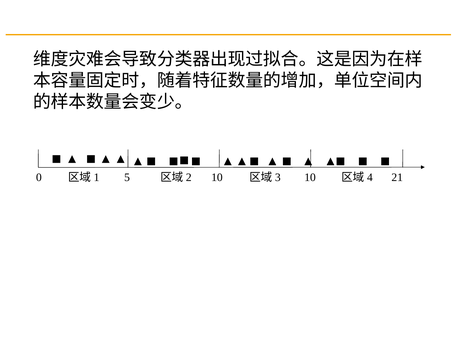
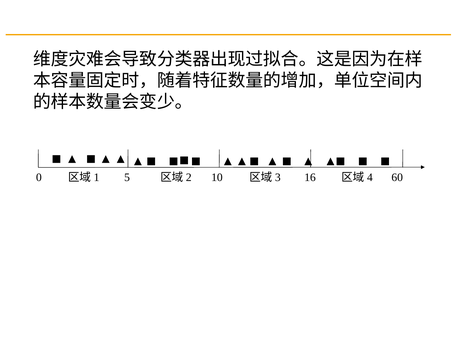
5 10: 10 -> 16 (310, 177)
21: 21 -> 60 (397, 177)
